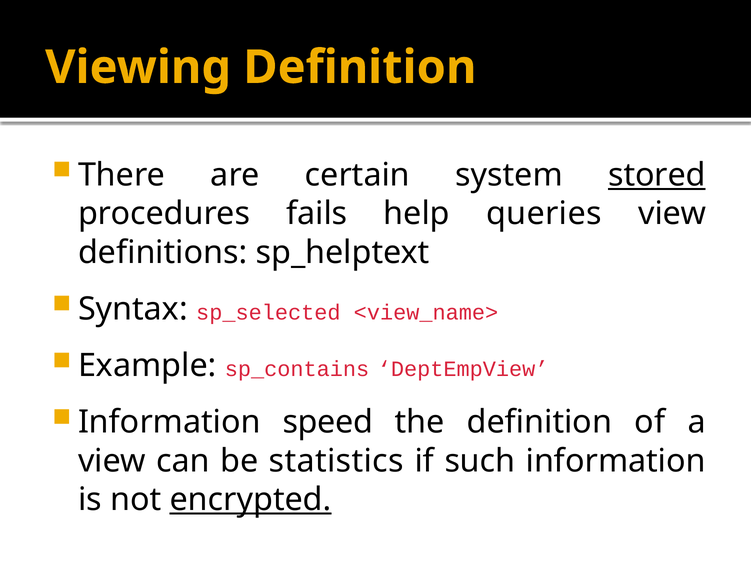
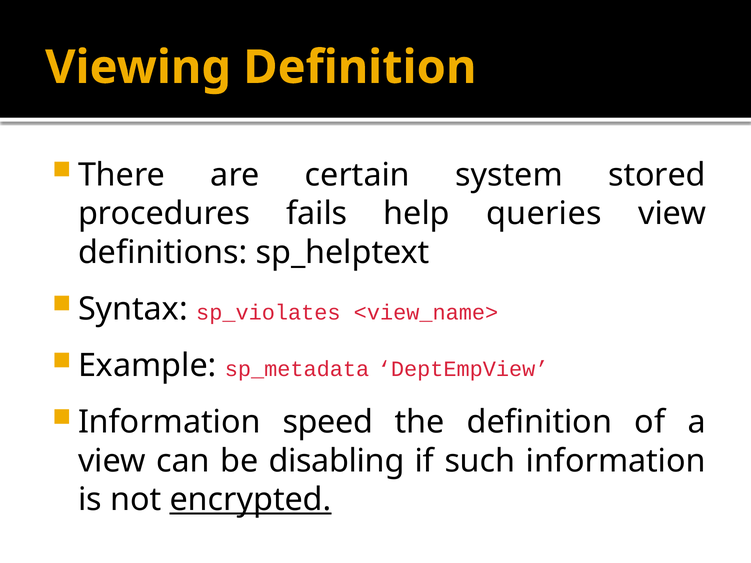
stored underline: present -> none (657, 175)
sp_selected: sp_selected -> sp_violates (268, 313)
sp_contains: sp_contains -> sp_metadata (297, 369)
statistics: statistics -> disabling (337, 461)
